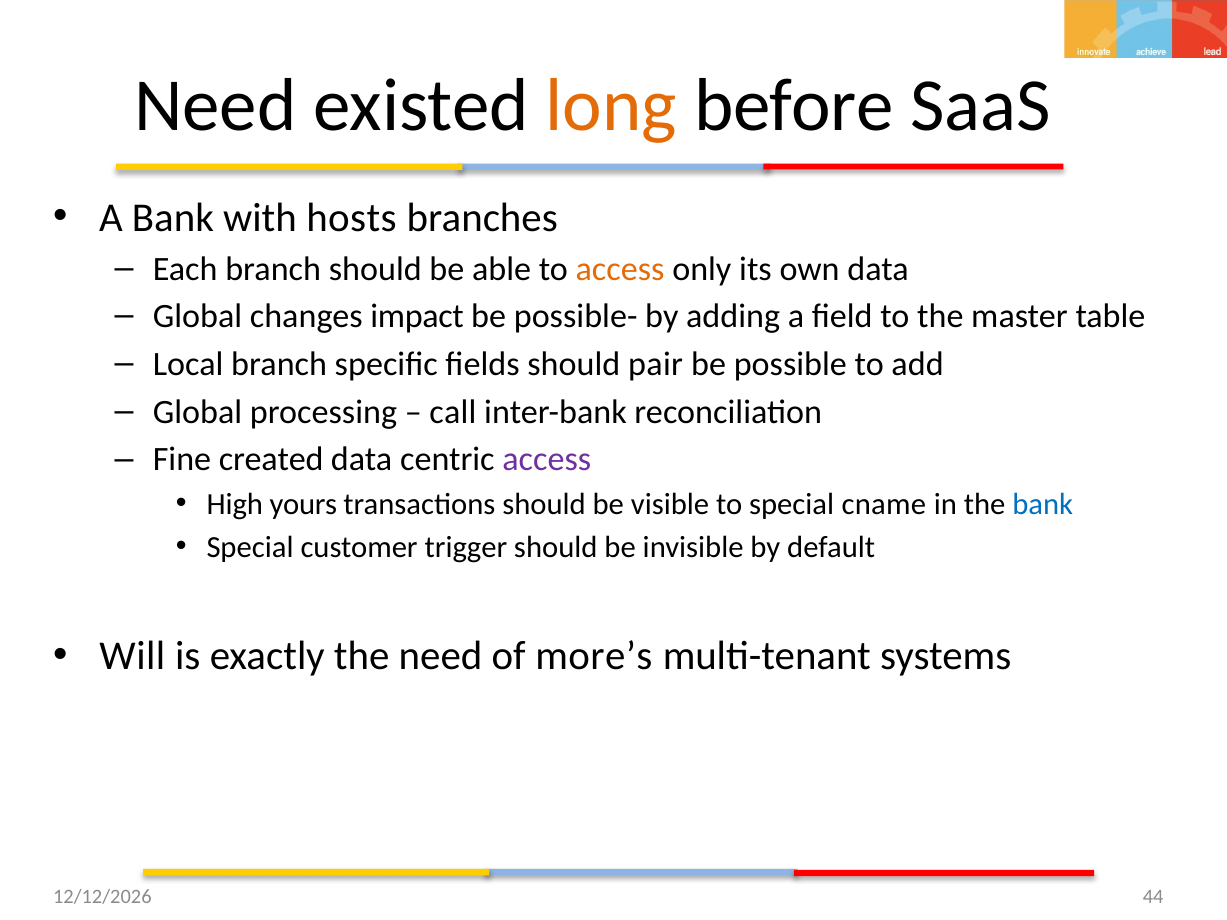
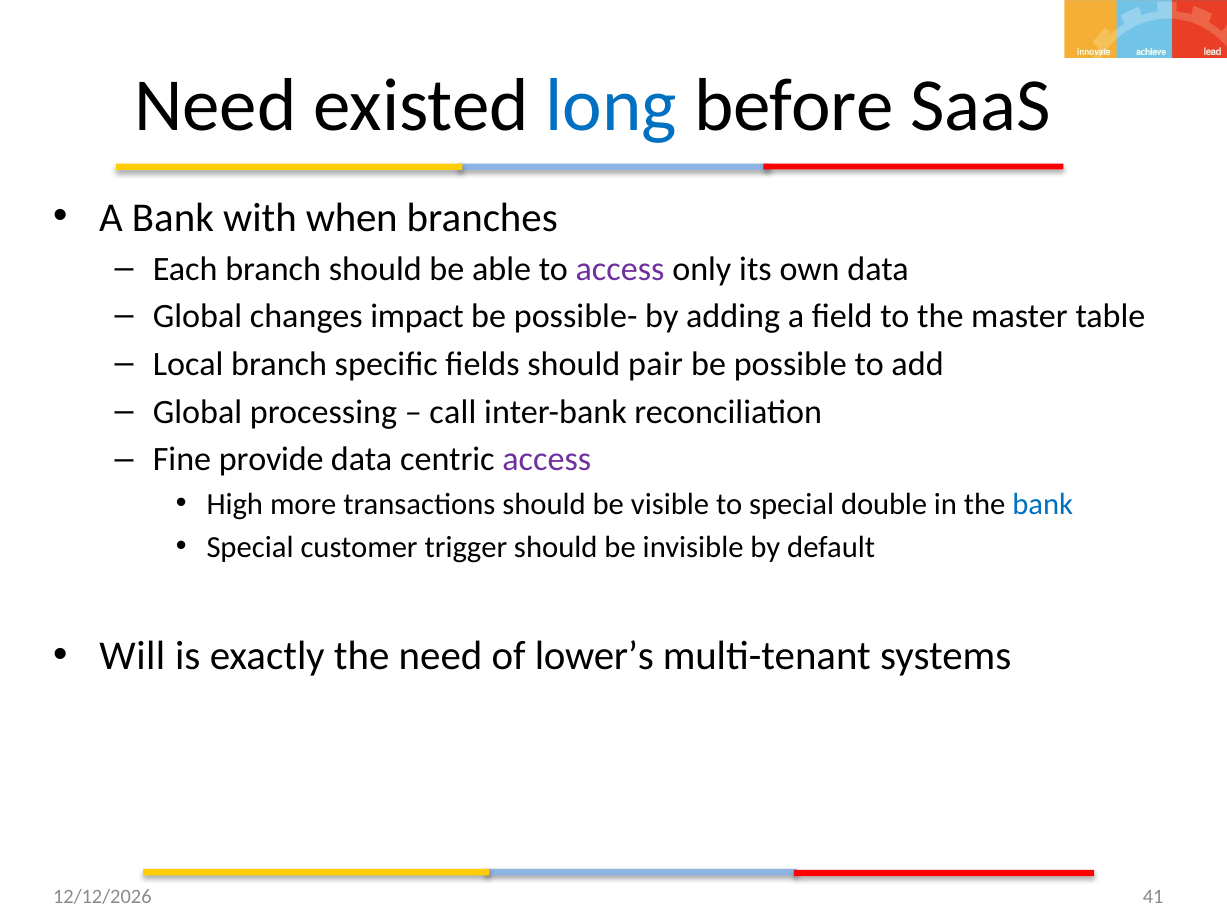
long colour: orange -> blue (611, 106)
hosts: hosts -> when (352, 218)
access colour: orange -> purple (620, 269)
created: created -> provide (271, 460)
yours: yours -> more (303, 505)
cname: cname -> double (884, 505)
more’s: more’s -> lower’s (594, 657)
44: 44 -> 41 (1153, 897)
